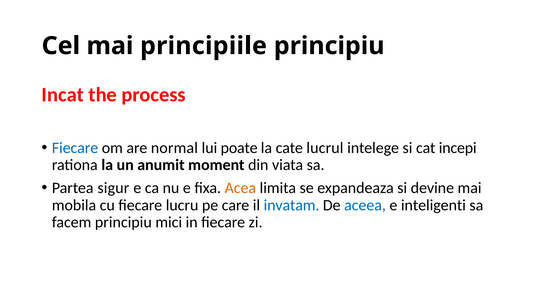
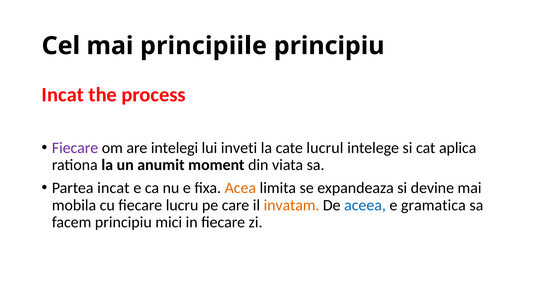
Fiecare colour: blue -> purple (75, 148)
normal: normal -> intelegi (175, 148)
poate: poate -> inveti (239, 148)
incepi: incepi -> aplica (458, 148)
Partea sigur: sigur -> incat (113, 188)
invatam colour: blue -> orange (292, 205)
inteligenti: inteligenti -> gramatica (433, 205)
